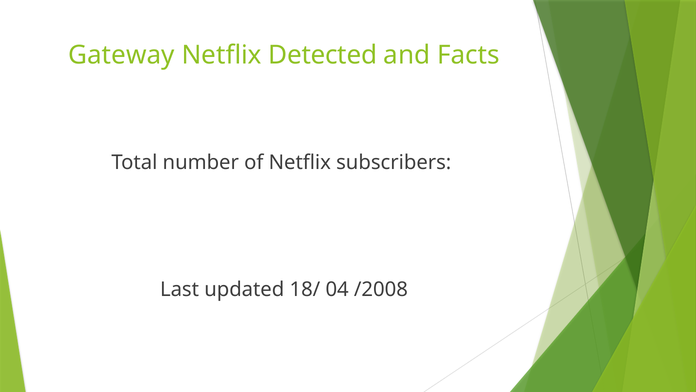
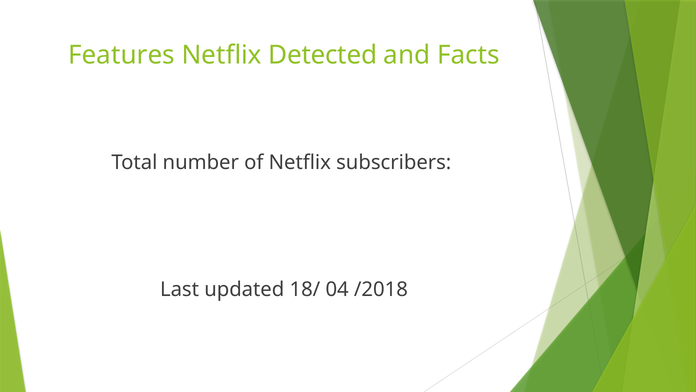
Gateway: Gateway -> Features (121, 55)
/2008: /2008 -> /2018 (381, 289)
